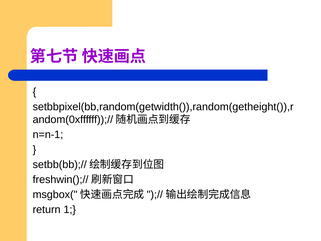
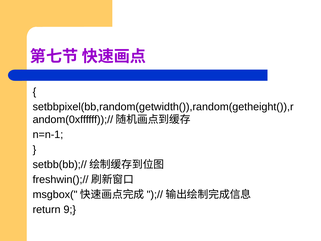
1: 1 -> 9 (70, 209)
